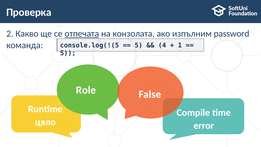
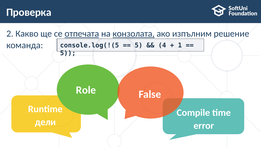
конзолата underline: none -> present (134, 34)
password: password -> решение (231, 34)
цяло: цяло -> дели (45, 122)
